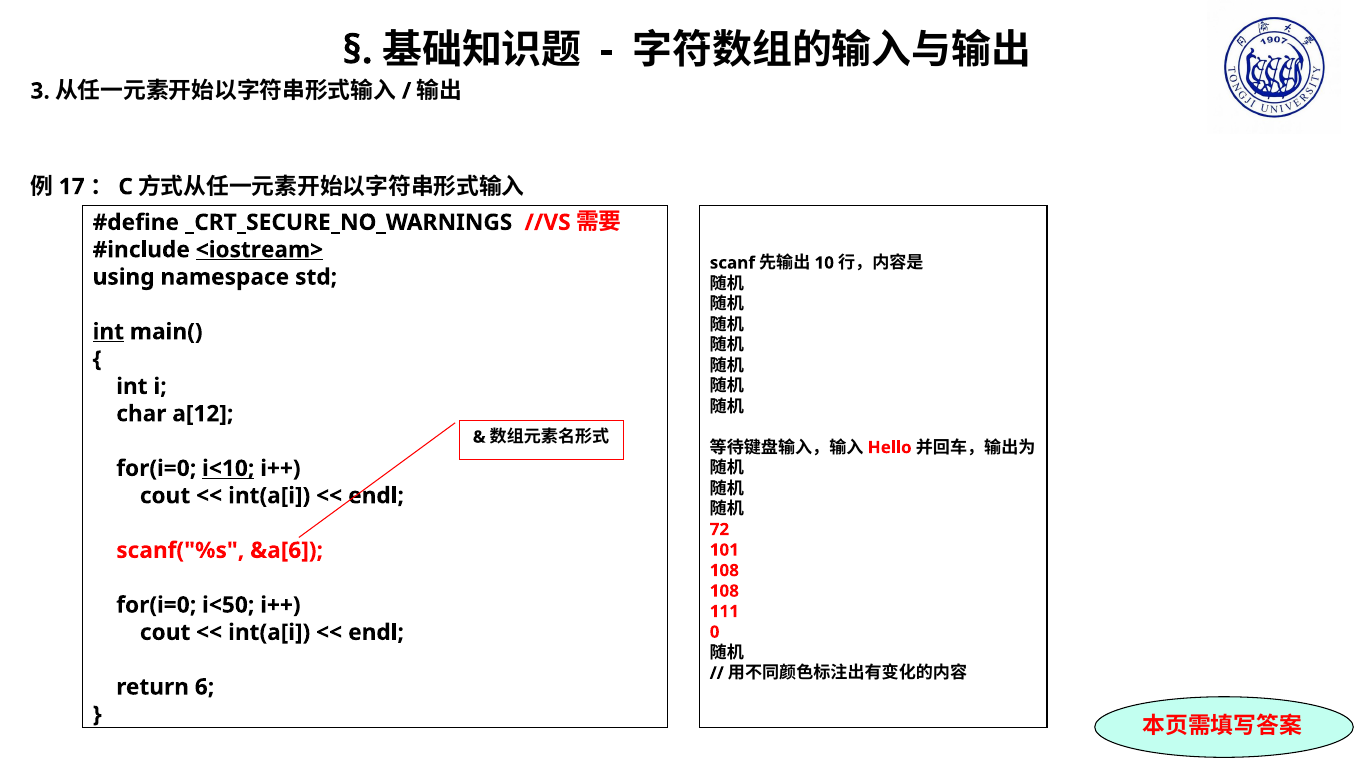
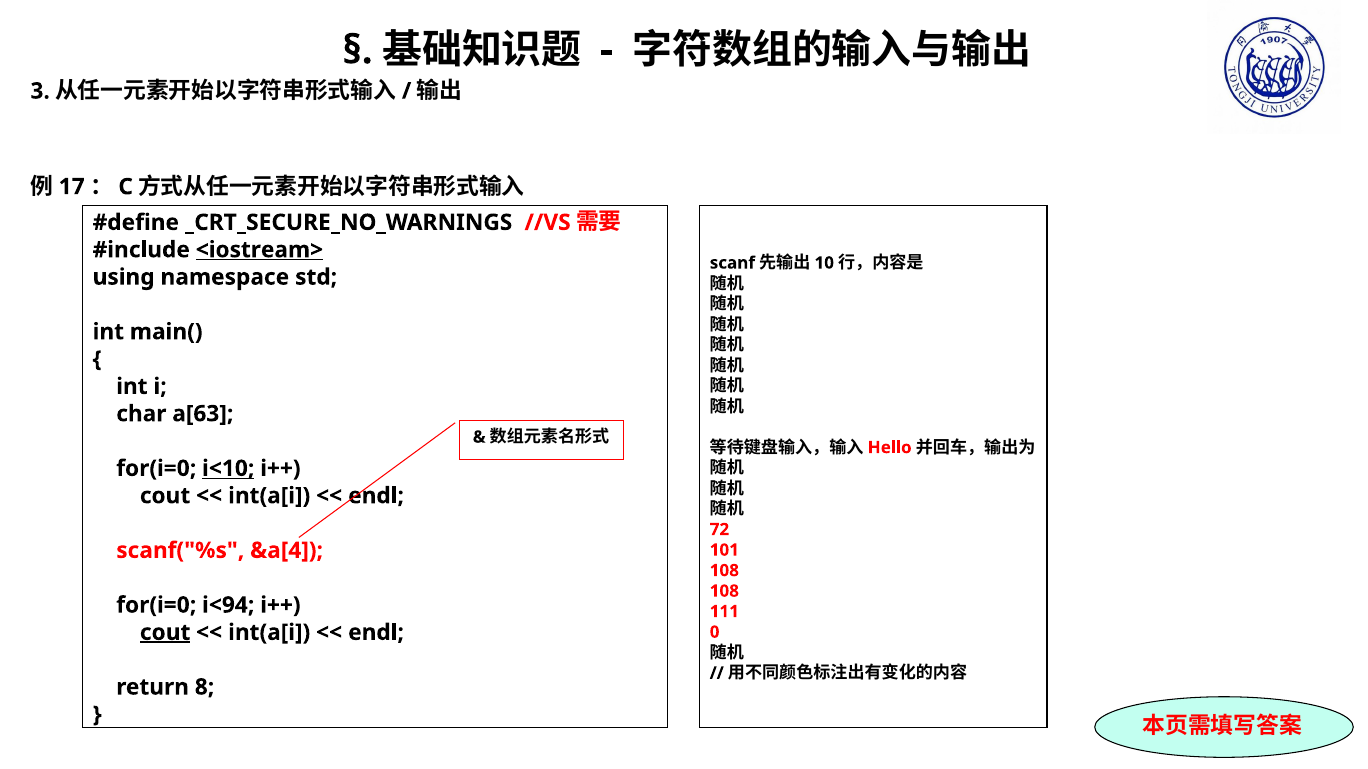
int underline: present -> none (108, 332)
a[12: a[12 -> a[63 (203, 414)
&a[6: &a[6 -> &a[4 (287, 551)
i<50: i<50 -> i<94 (228, 605)
cout underline: none -> present (165, 633)
6: 6 -> 8 (204, 687)
